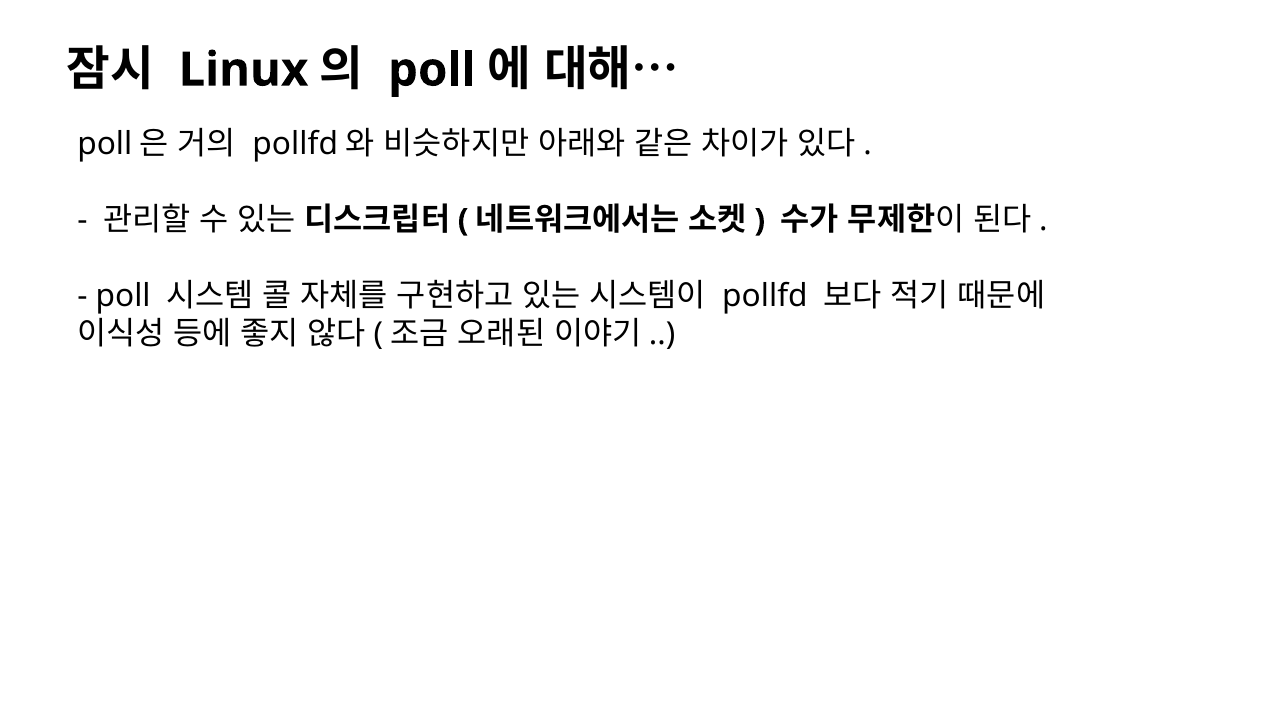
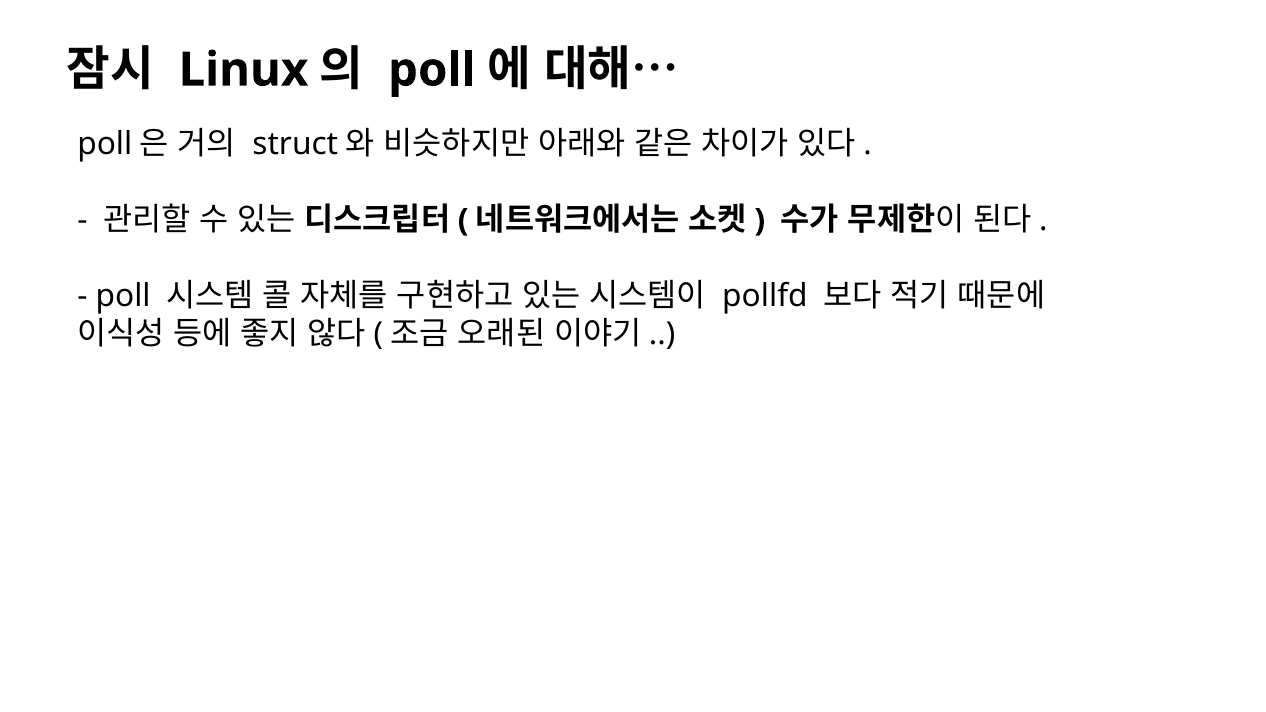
pollfd: pollfd -> struct (295, 144)
